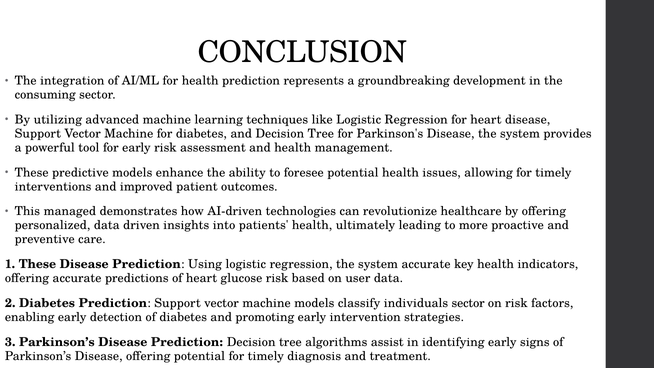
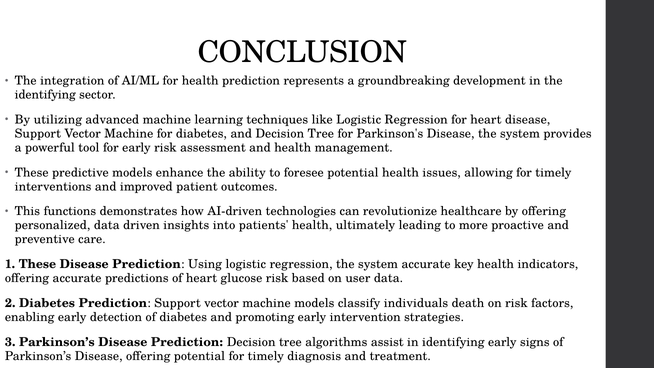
consuming: consuming -> identifying (45, 95)
managed: managed -> functions (70, 211)
individuals sector: sector -> death (468, 303)
